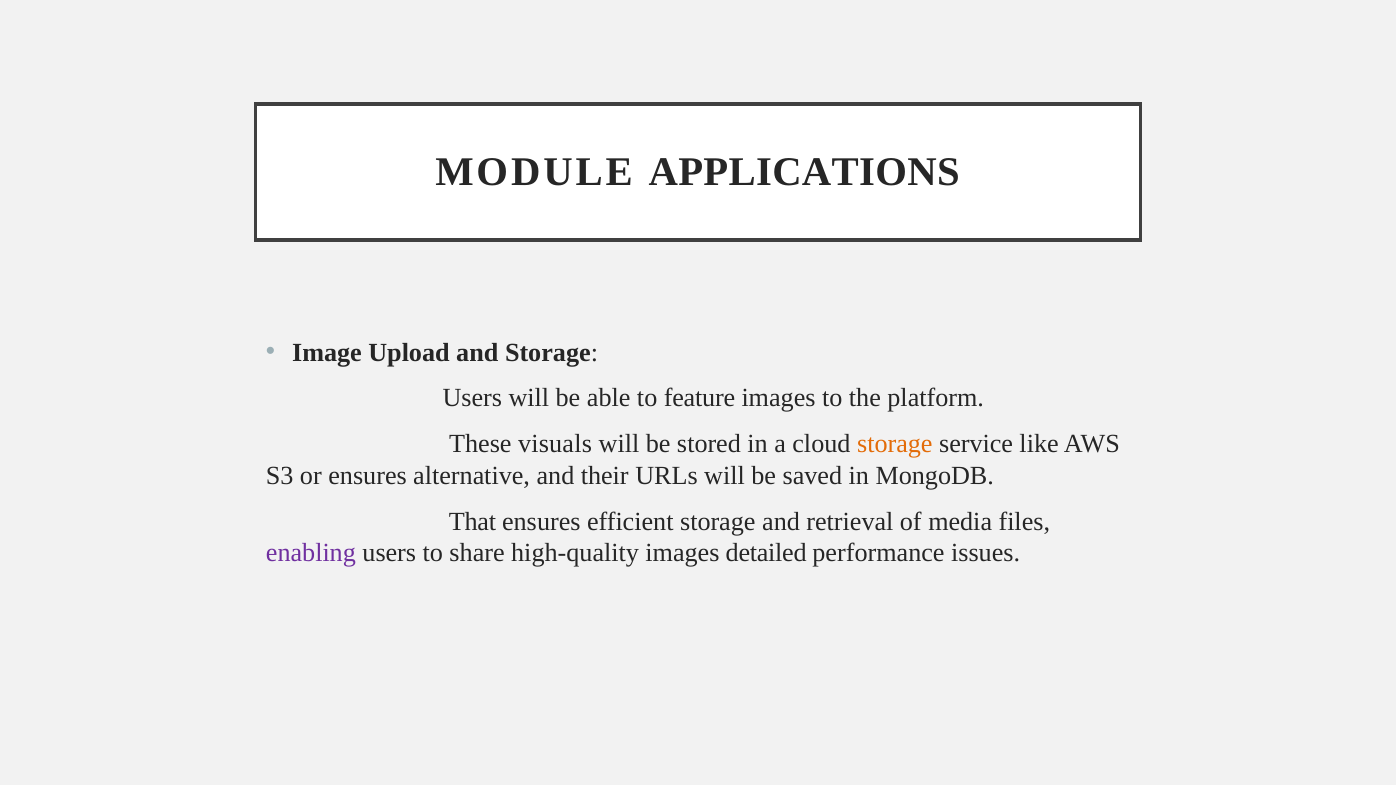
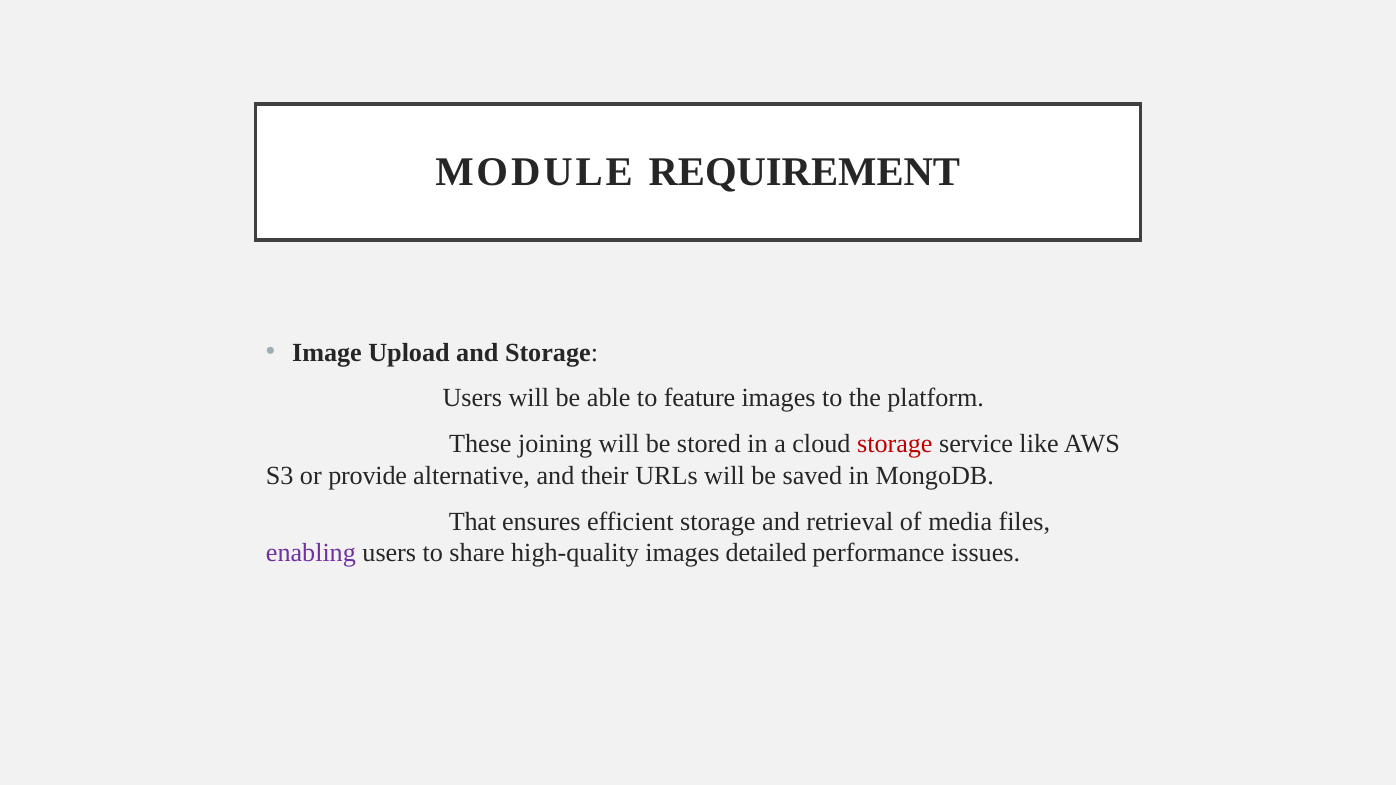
APPLICATIONS: APPLICATIONS -> REQUIREMENT (804, 172)
visuals: visuals -> joining (555, 444)
storage colour: orange -> red (895, 444)
or ensures: ensures -> provide (368, 476)
